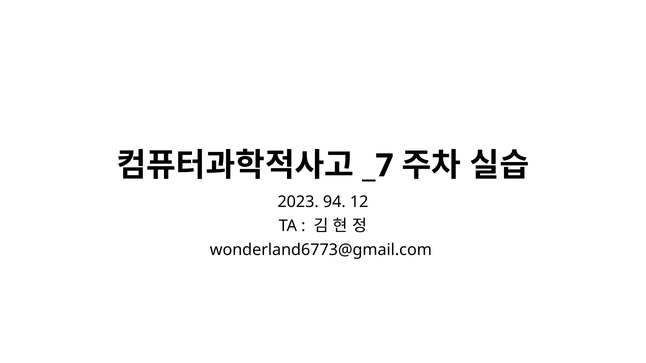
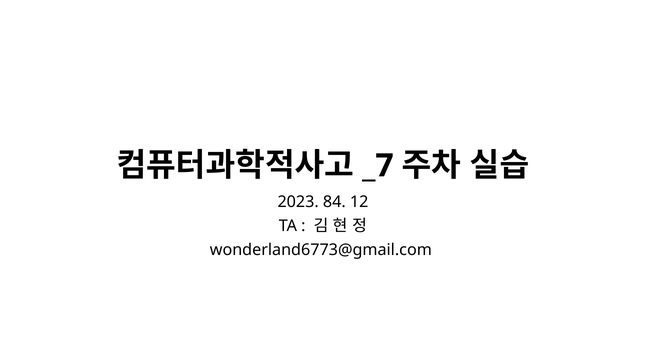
94: 94 -> 84 (334, 202)
